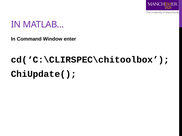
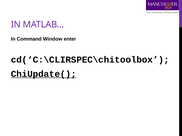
ChiUpdate( underline: none -> present (44, 74)
